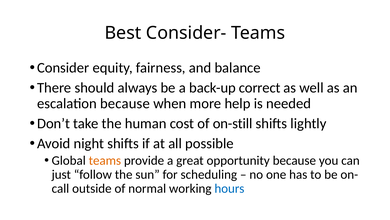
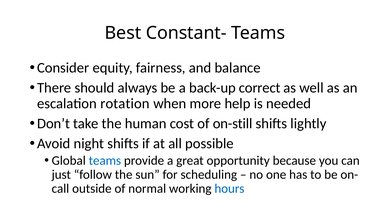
Consider-: Consider- -> Constant- (186, 33)
escalation because: because -> rotation (125, 103)
teams colour: orange -> blue (105, 160)
